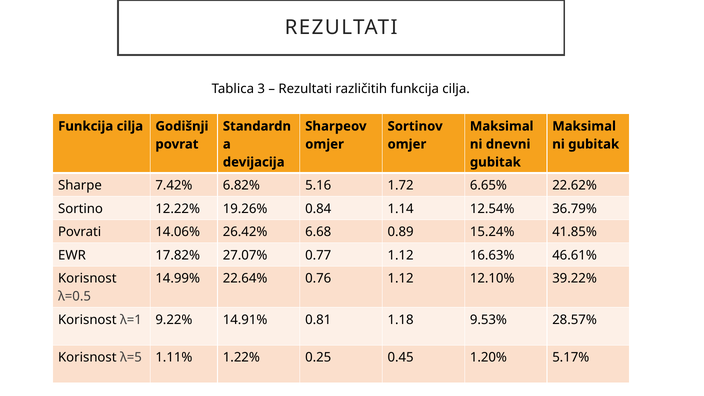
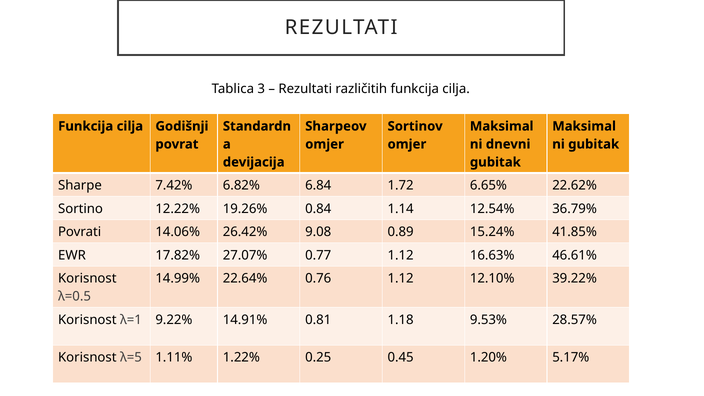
5.16: 5.16 -> 6.84 (318, 185)
6.68: 6.68 -> 9.08 (318, 232)
